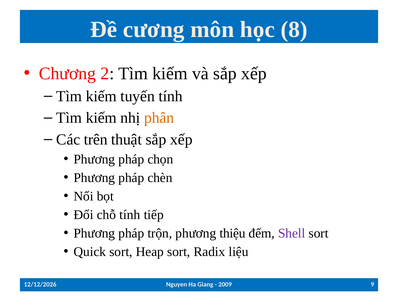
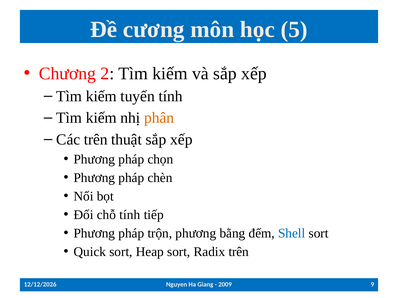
8: 8 -> 5 (294, 29)
thiệu: thiệu -> bằng (232, 234)
Shell colour: purple -> blue (292, 234)
Radix liệu: liệu -> trên (239, 252)
